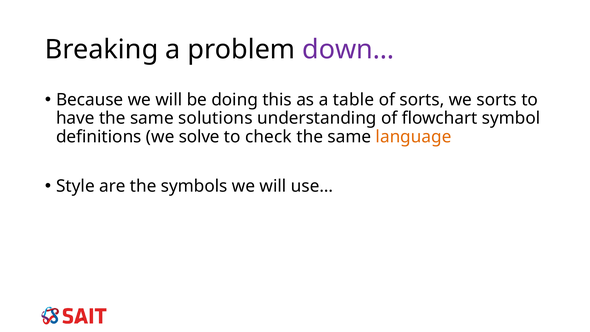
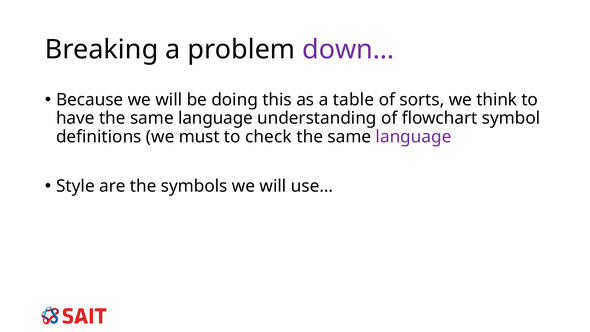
we sorts: sorts -> think (497, 100)
have the same solutions: solutions -> language (216, 118)
solve: solve -> must (199, 137)
language colour: orange -> purple (414, 137)
